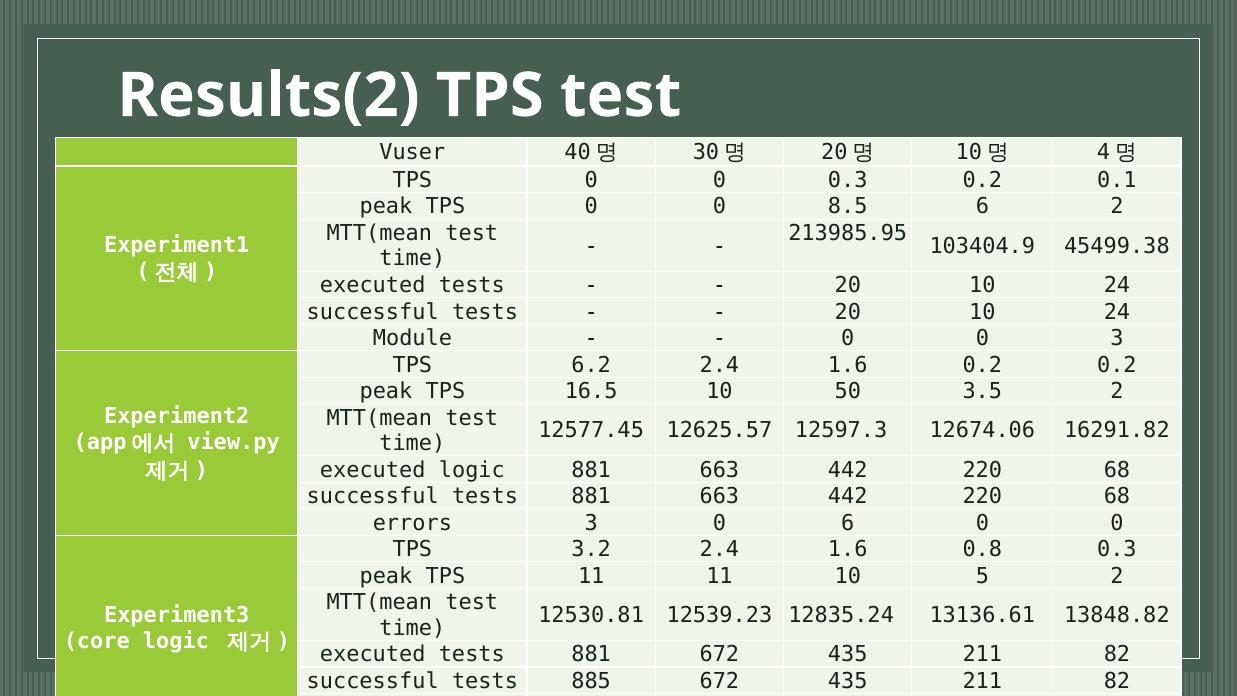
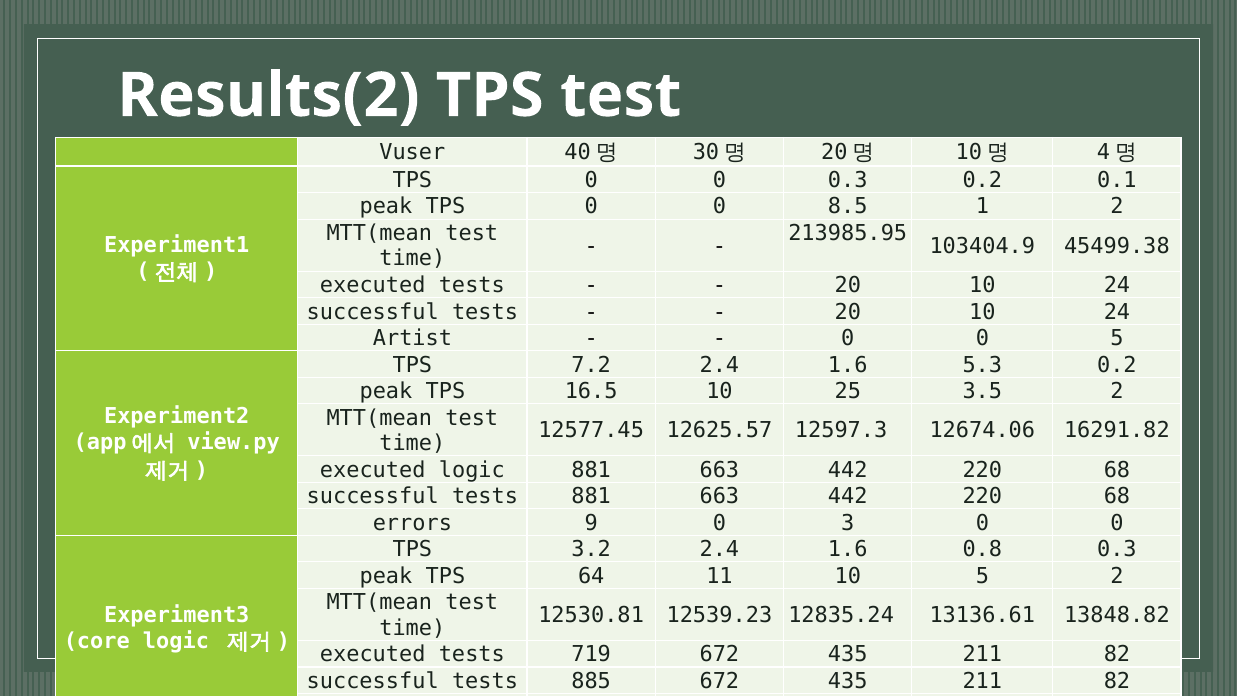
8.5 6: 6 -> 1 (982, 207)
Module: Module -> Artist (412, 338)
0 3: 3 -> 5 (1117, 338)
6.2: 6.2 -> 7.2 (591, 365)
1.6 0.2: 0.2 -> 5.3 (982, 365)
50: 50 -> 25 (848, 391)
errors 3: 3 -> 9 (591, 523)
0 6: 6 -> 3 (848, 523)
TPS 11: 11 -> 64 (591, 576)
executed tests 881: 881 -> 719 (591, 654)
